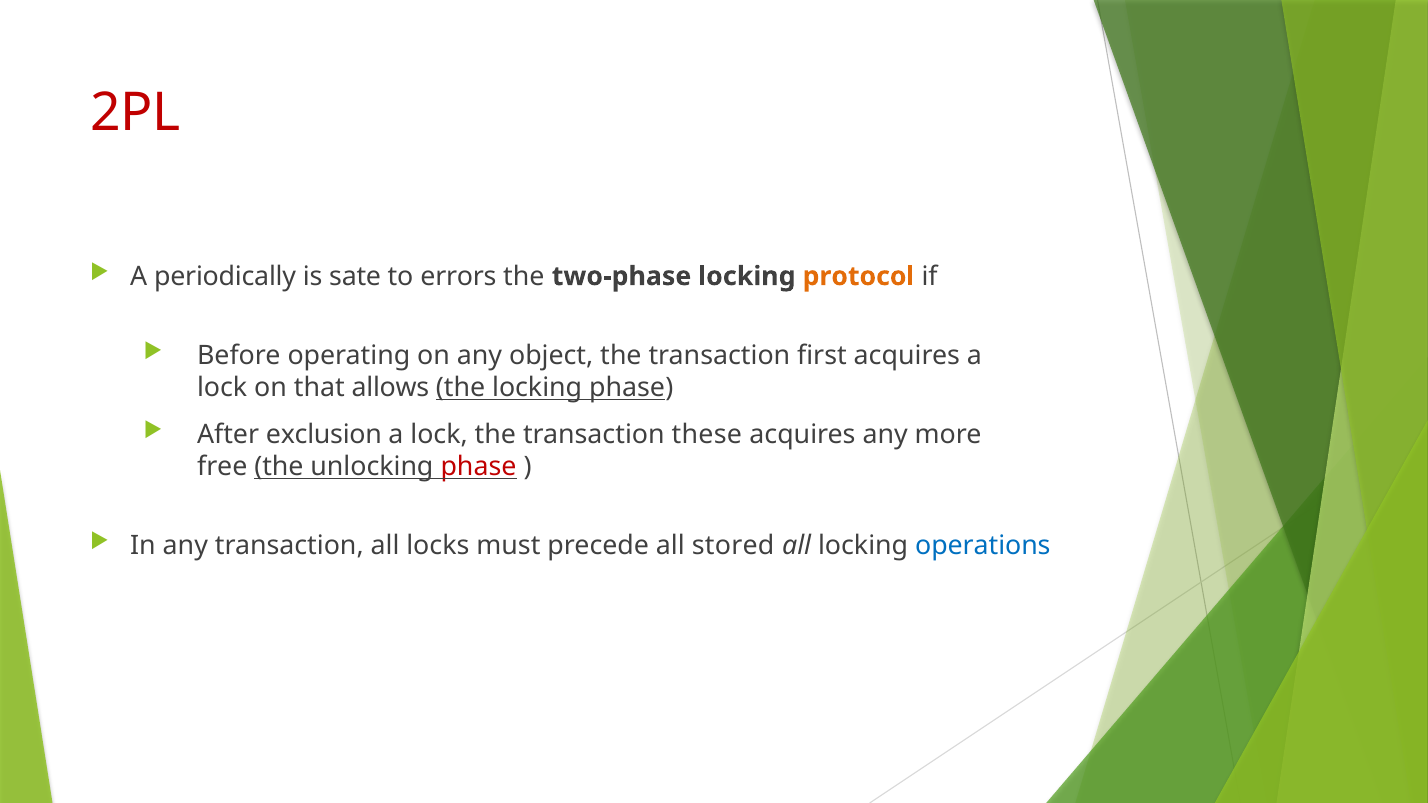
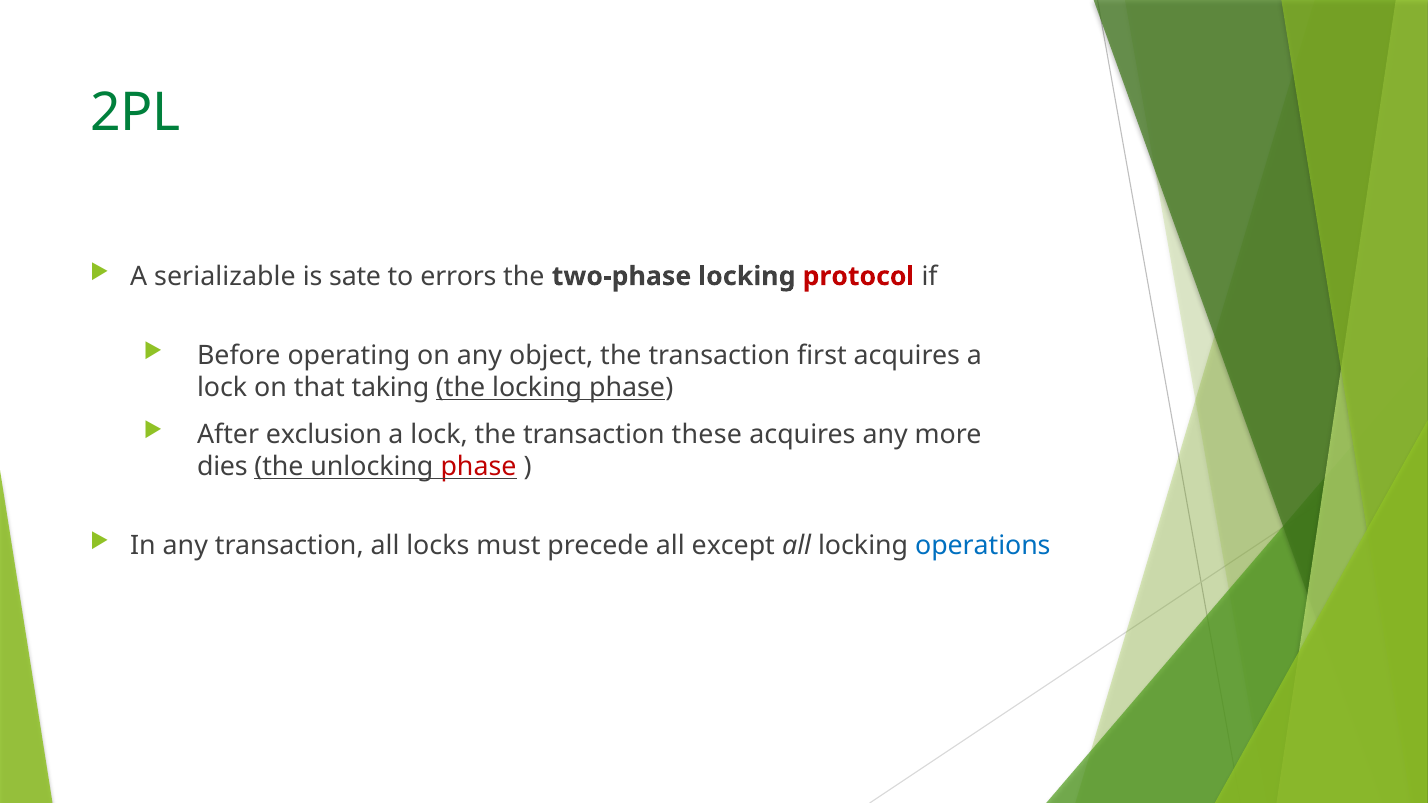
2PL colour: red -> green (136, 113)
periodically: periodically -> serializable (225, 276)
protocol colour: orange -> red (858, 276)
allows: allows -> taking (390, 388)
free: free -> dies (222, 467)
stored: stored -> except (733, 546)
